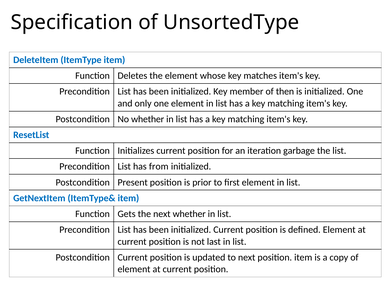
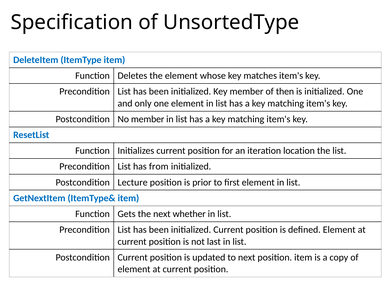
No whether: whether -> member (148, 119)
garbage: garbage -> location (299, 151)
Present: Present -> Lecture (133, 183)
